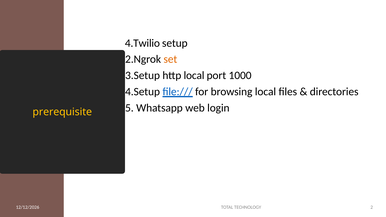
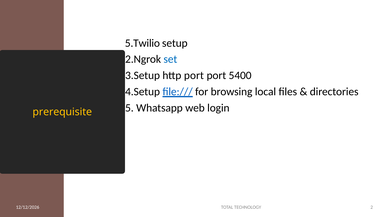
4.Twilio: 4.Twilio -> 5.Twilio (142, 43)
set colour: orange -> blue (170, 59)
http local: local -> port (194, 75)
1000: 1000 -> 5400 (240, 75)
